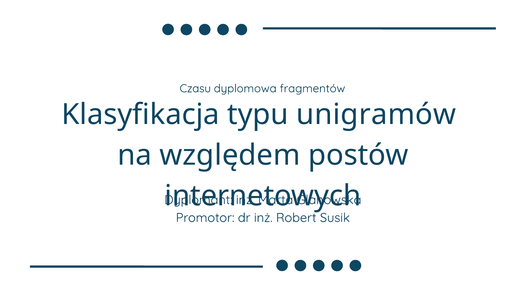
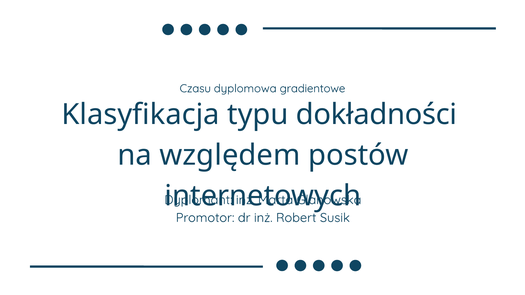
fragmentów: fragmentów -> gradientowe (312, 89)
unigramów: unigramów -> dokładności (376, 115)
